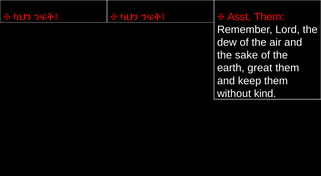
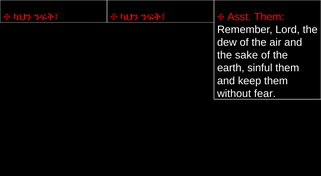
great: great -> sinful (260, 68)
kind: kind -> fear (265, 94)
